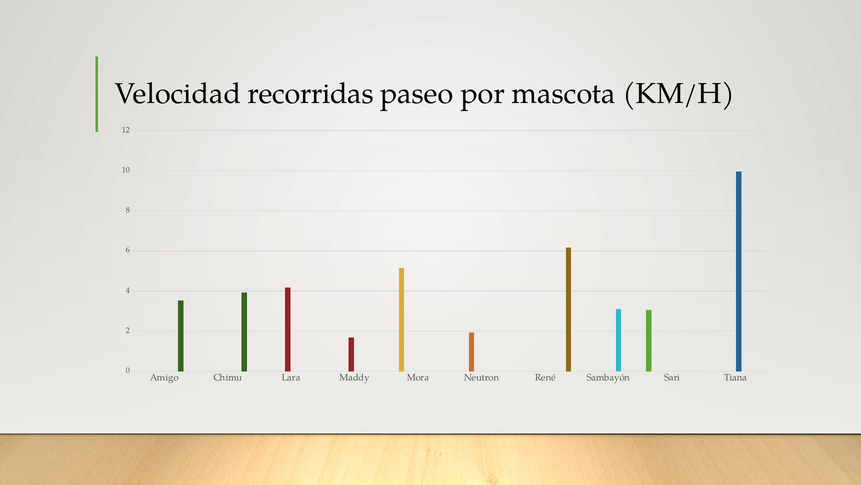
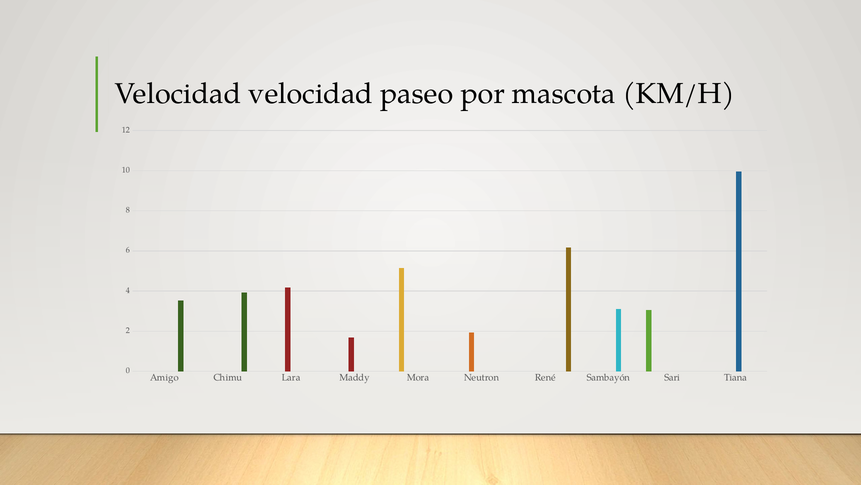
Velocidad recorridas: recorridas -> velocidad (311, 94)
